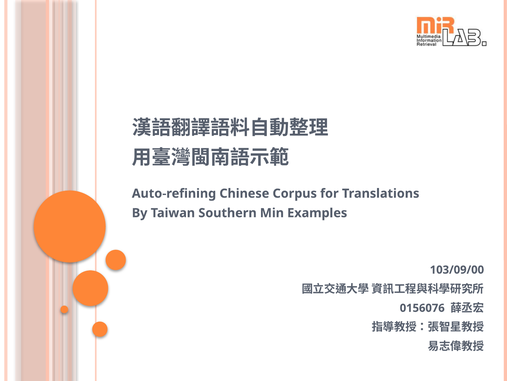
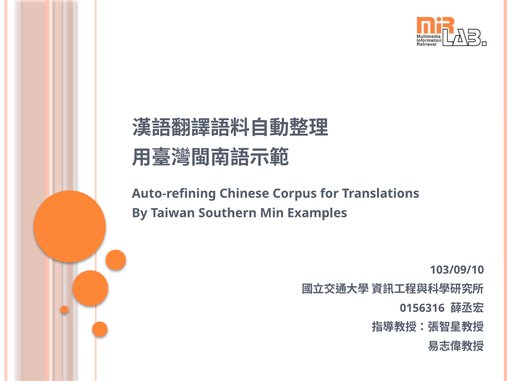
103/09/00: 103/09/00 -> 103/09/10 (457, 269)
0156076: 0156076 -> 0156316 (422, 308)
